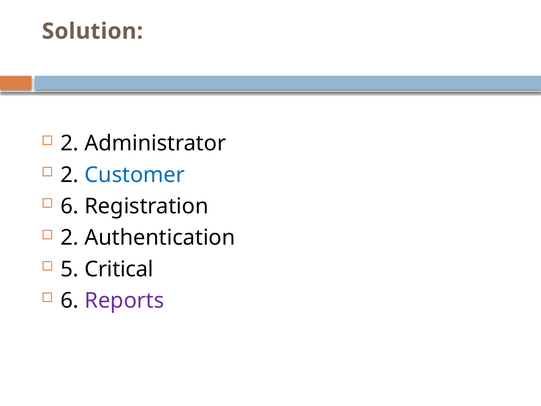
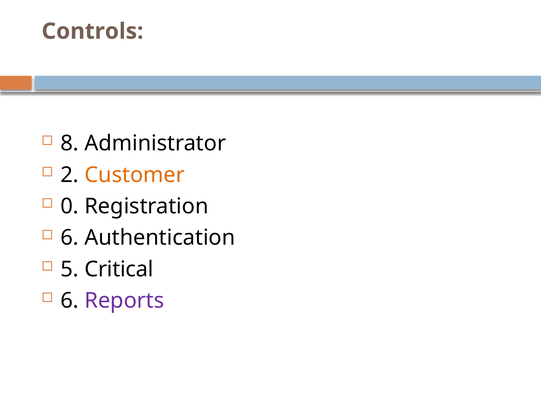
Solution: Solution -> Controls (93, 31)
2: 2 -> 8 (70, 143)
Customer colour: blue -> orange (135, 175)
6: 6 -> 0 (70, 206)
2: 2 -> 6 (70, 238)
